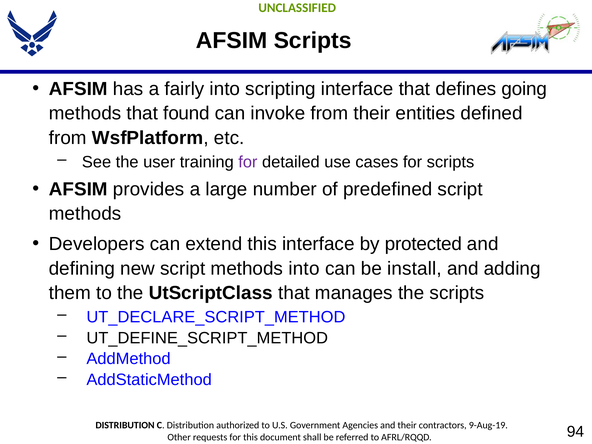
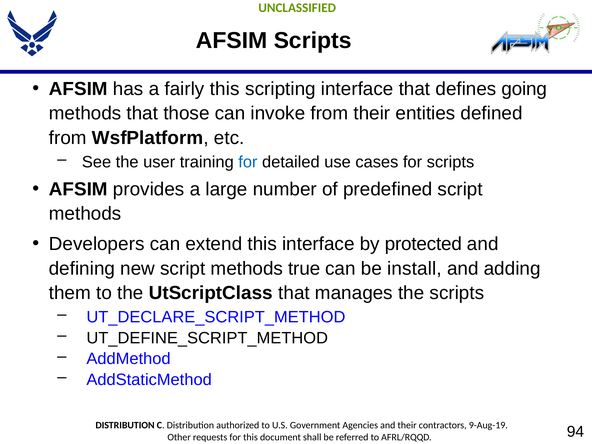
fairly into: into -> this (225, 89)
found: found -> those (186, 113)
for colour: purple -> blue (248, 162)
methods into: into -> true (304, 268)
